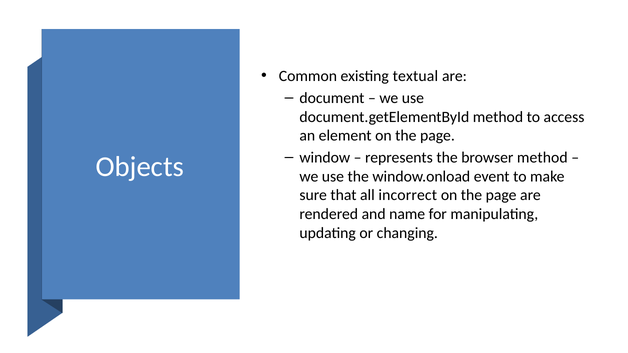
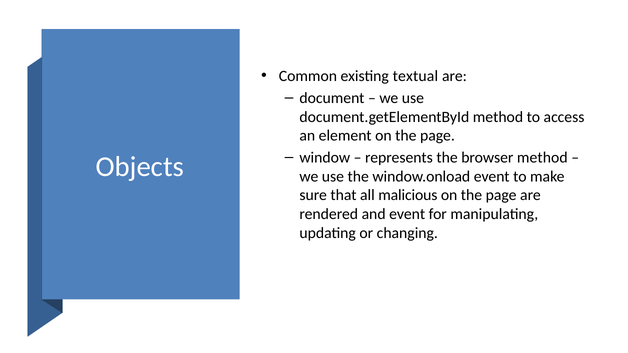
incorrect: incorrect -> malicious (408, 195)
and name: name -> event (407, 214)
